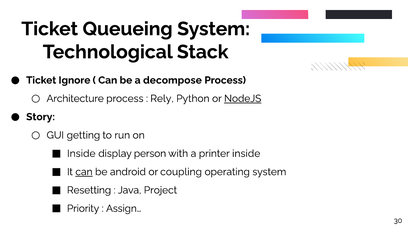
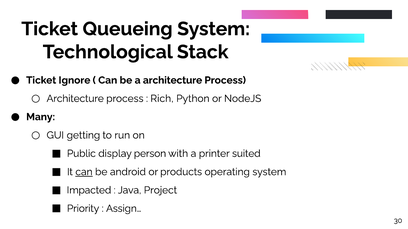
a decompose: decompose -> architecture (173, 80)
Rely: Rely -> Rich (162, 99)
NodeJS underline: present -> none (243, 99)
Story: Story -> Many (41, 117)
Inside: Inside -> Public (81, 154)
printer inside: inside -> suited (246, 154)
coupling: coupling -> products (181, 172)
Resetting: Resetting -> Impacted (89, 191)
